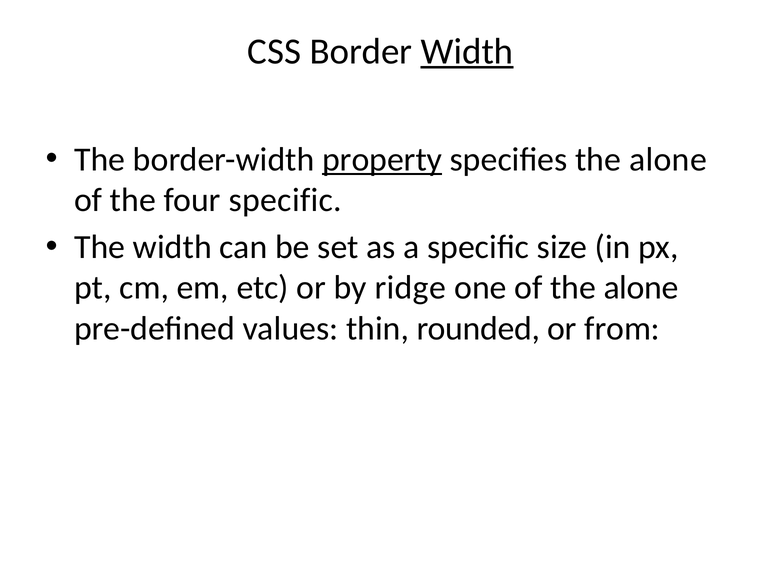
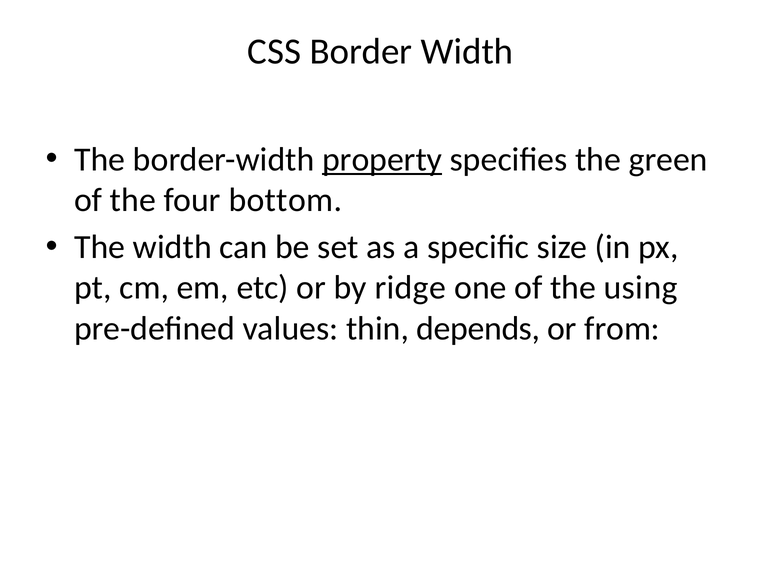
Width underline: present -> none (467, 51)
specifies the alone: alone -> green (668, 160)
four specific: specific -> bottom (285, 200)
of the alone: alone -> using (641, 288)
rounded: rounded -> depends (478, 329)
